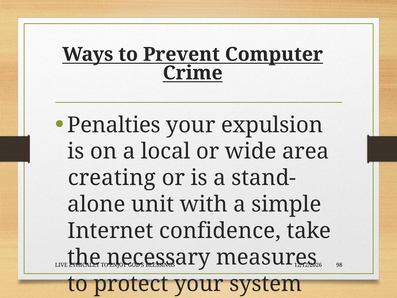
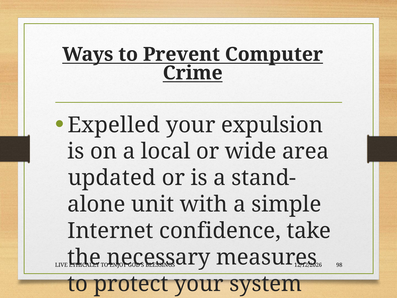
Penalties: Penalties -> Expelled (114, 125)
creating: creating -> updated (112, 178)
